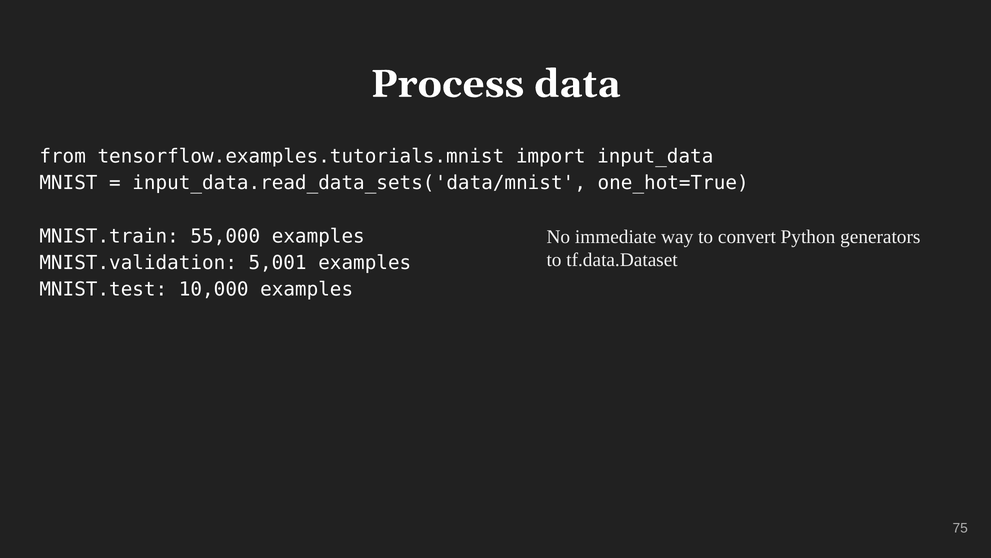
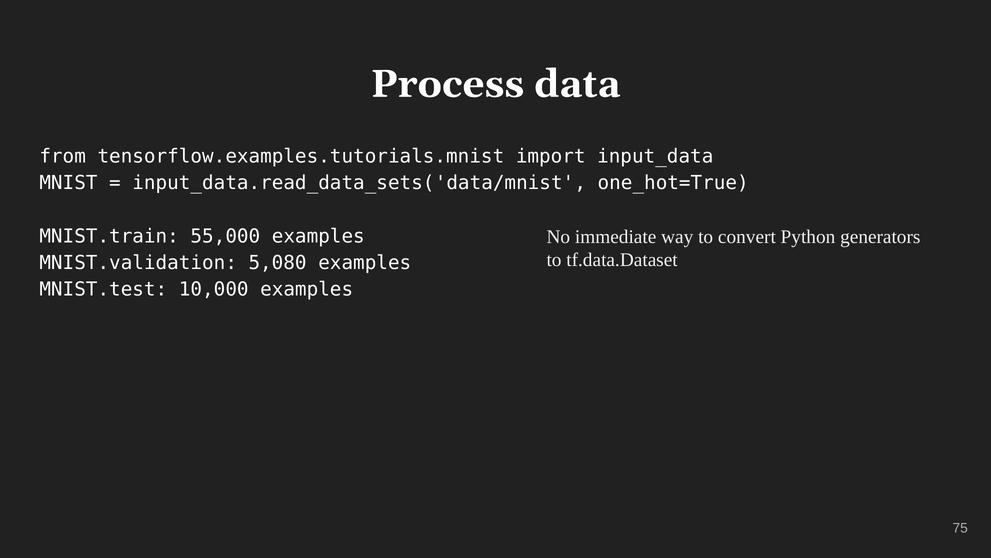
5,001: 5,001 -> 5,080 (278, 263)
